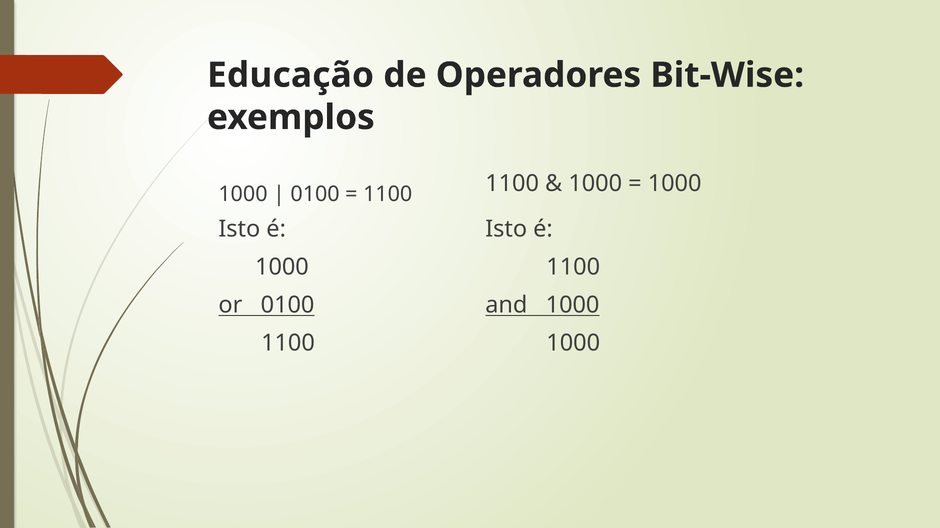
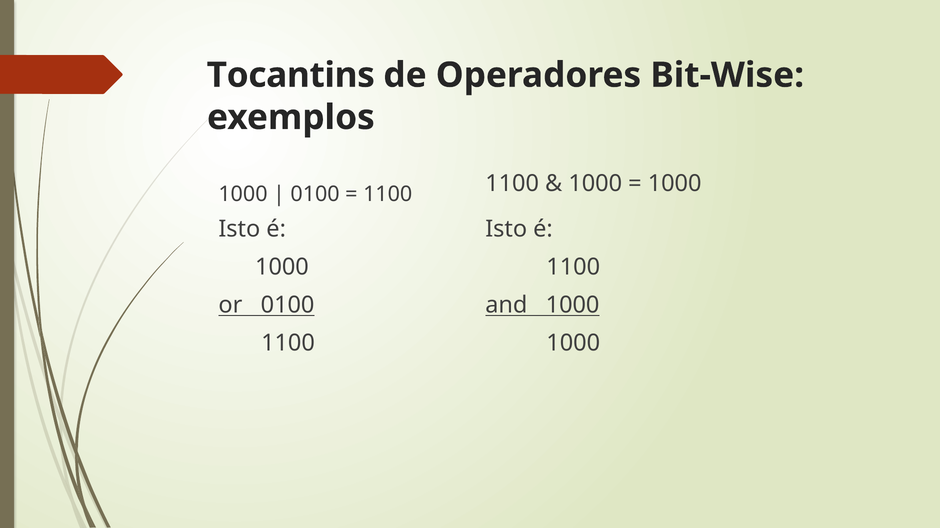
Educação: Educação -> Tocantins (291, 75)
